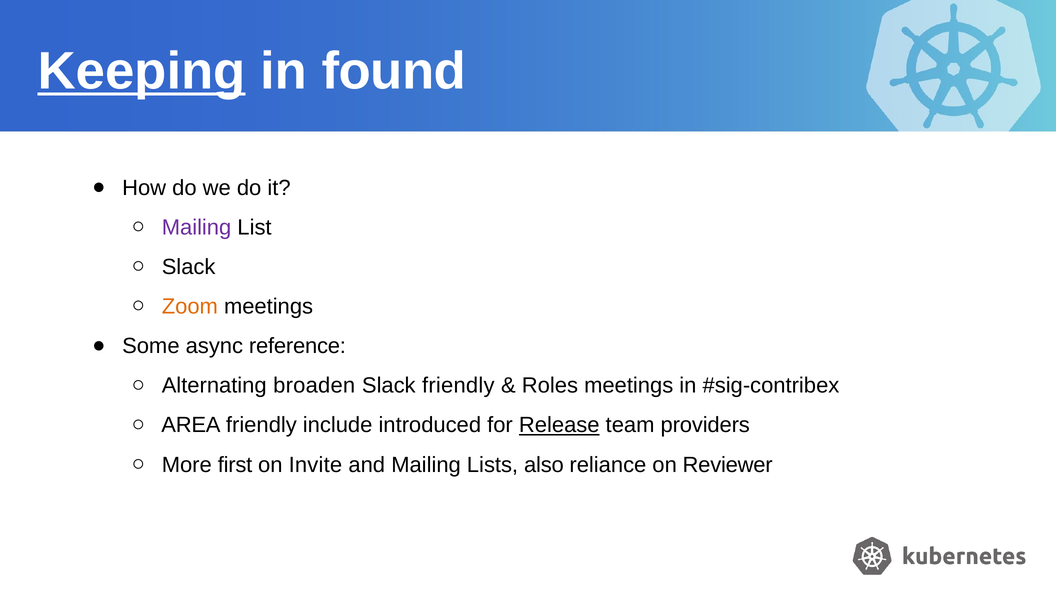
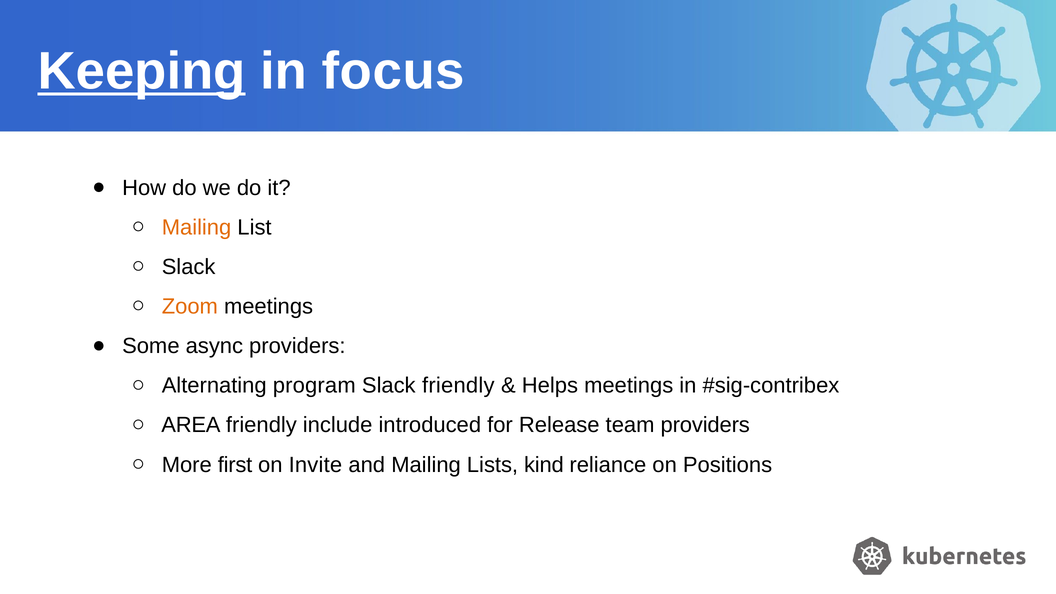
found: found -> focus (393, 71)
Mailing colour: purple -> orange (197, 227)
async reference: reference -> providers (297, 346)
broaden: broaden -> program (314, 386)
Roles: Roles -> Helps (550, 386)
Release underline: present -> none (559, 425)
also: also -> kind (544, 465)
Reviewer: Reviewer -> Positions (728, 465)
